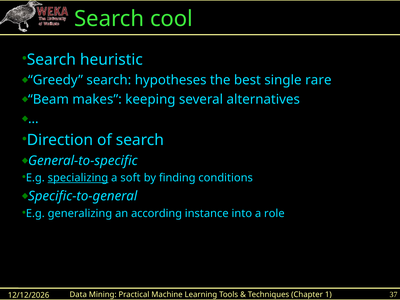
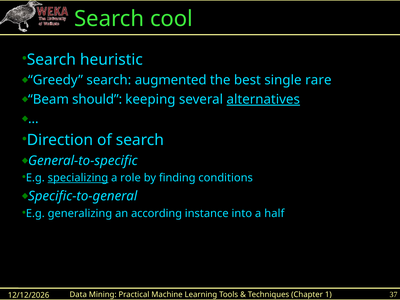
hypotheses: hypotheses -> augmented (171, 80)
makes: makes -> should (97, 99)
alternatives underline: none -> present (263, 99)
soft: soft -> role (131, 178)
role: role -> half (274, 213)
